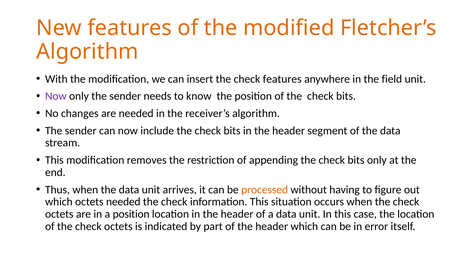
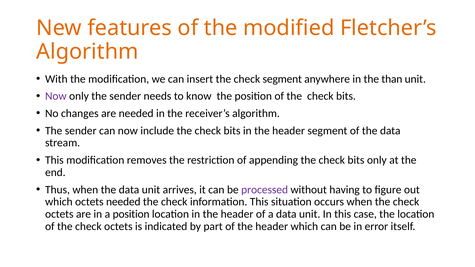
check features: features -> segment (282, 79)
field: field -> than (392, 79)
processed colour: orange -> purple (265, 190)
